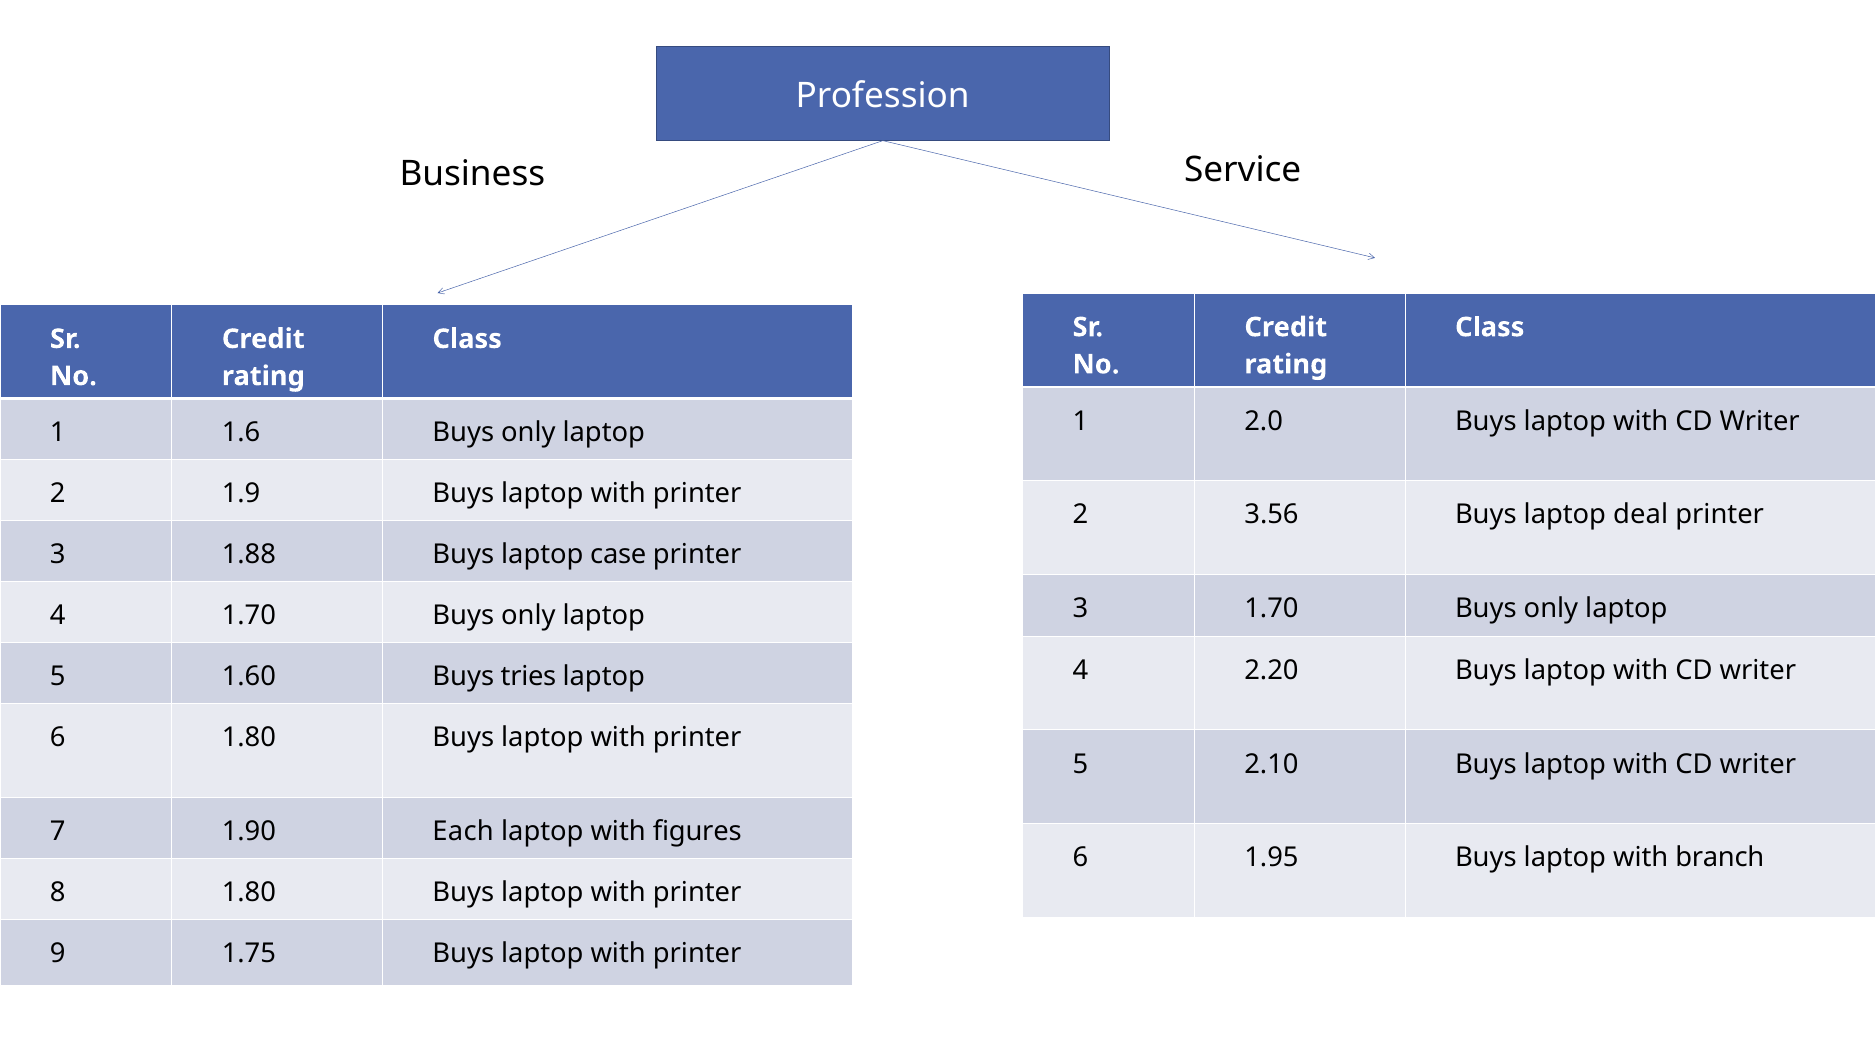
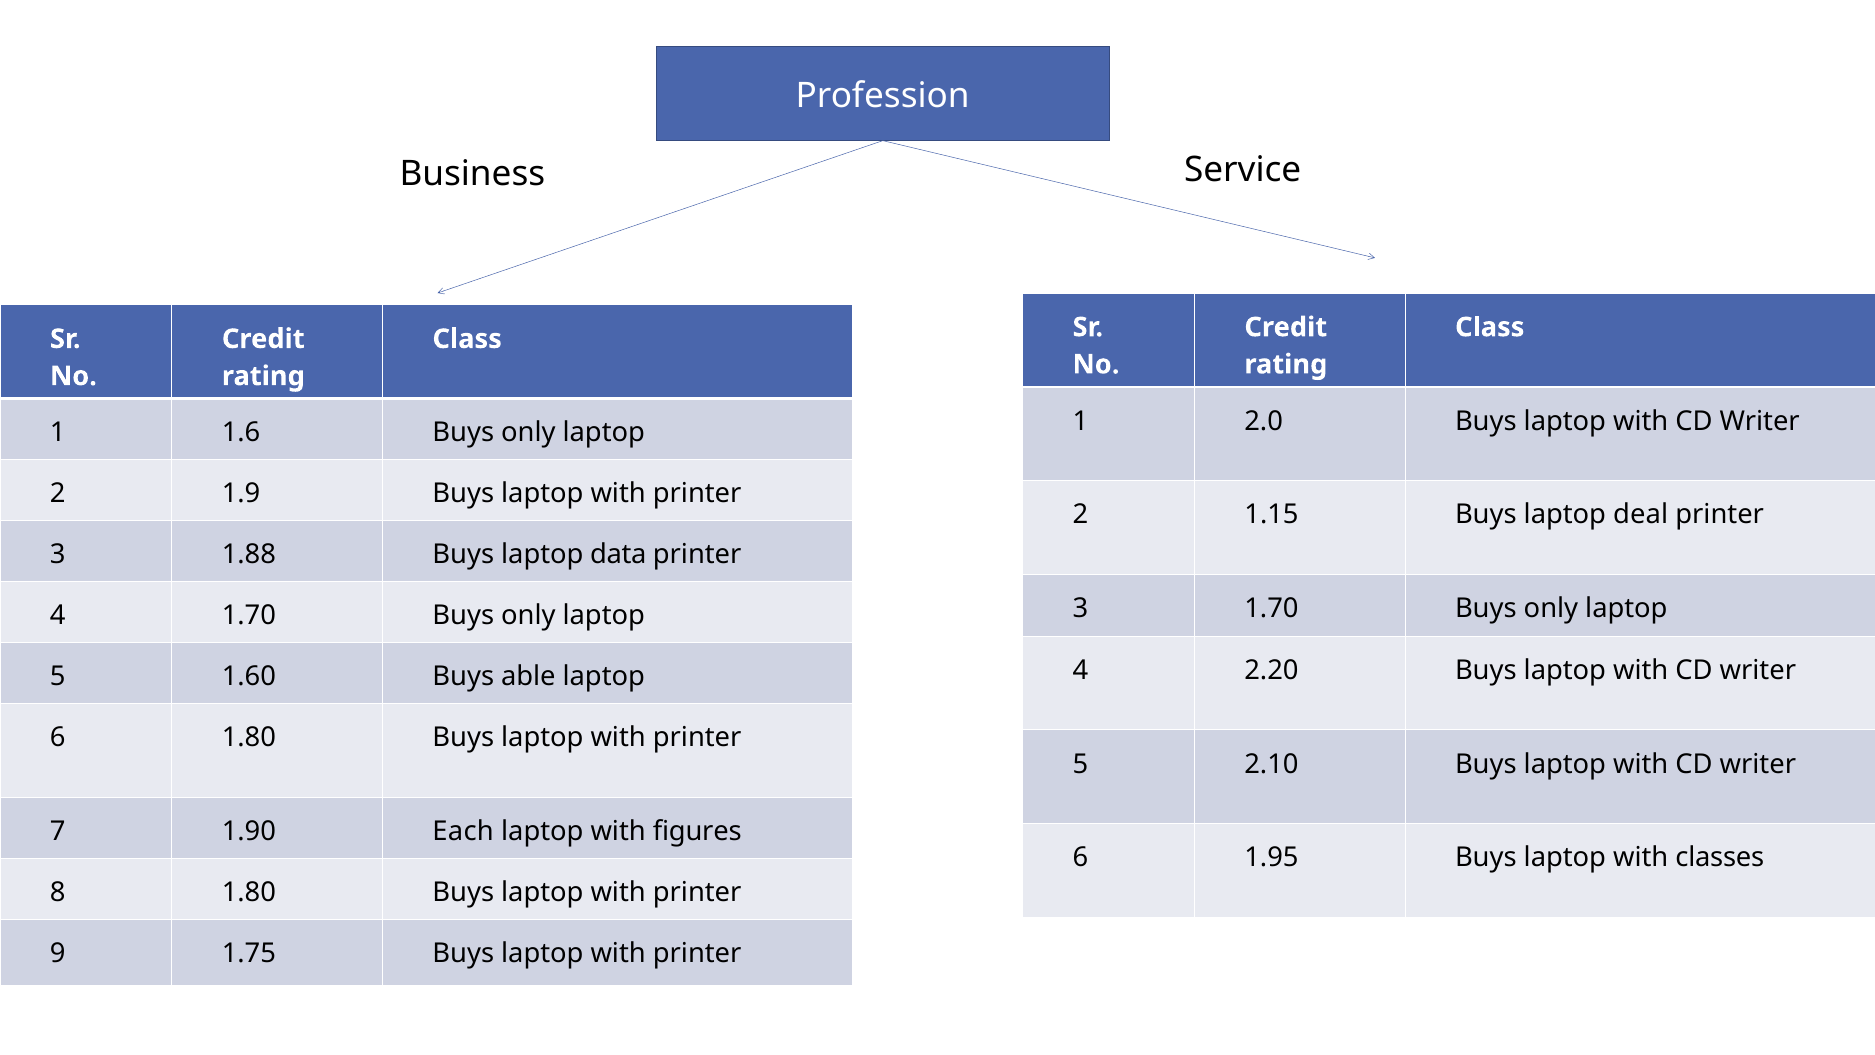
3.56: 3.56 -> 1.15 (1271, 515)
case: case -> data (618, 555)
tries: tries -> able (528, 677)
branch: branch -> classes (1720, 858)
